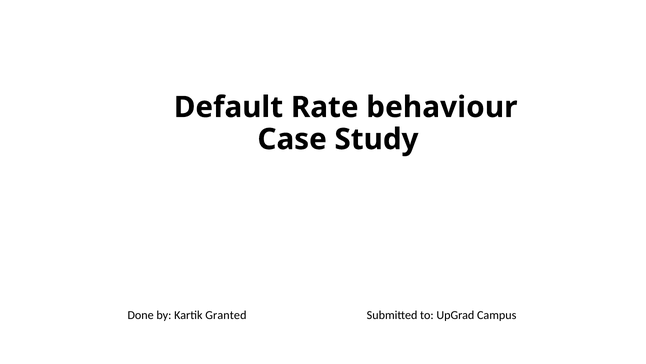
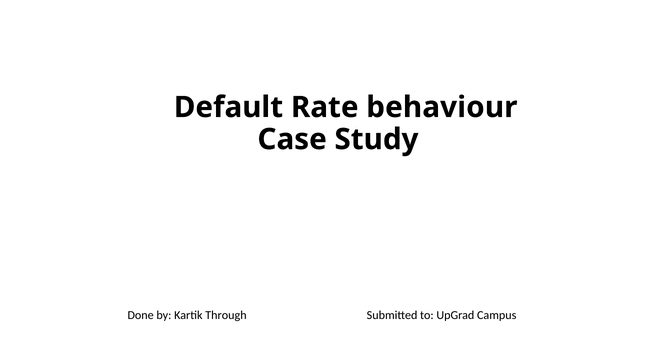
Granted: Granted -> Through (226, 315)
